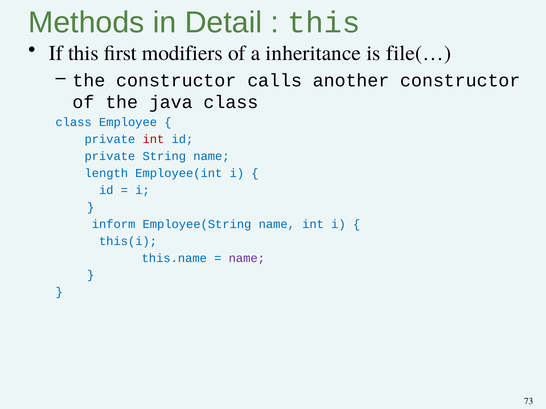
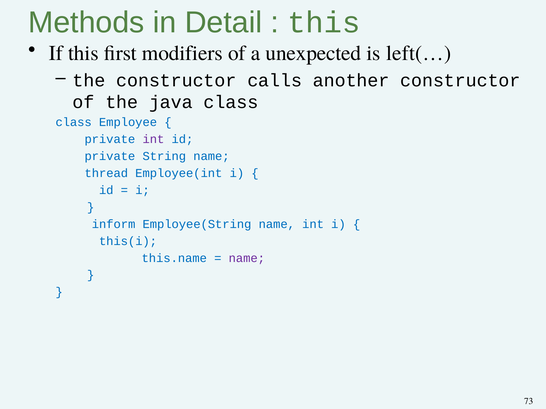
inheritance: inheritance -> unexpected (313, 53)
file(…: file(… -> left(… (419, 53)
int colour: red -> purple (153, 139)
length: length -> thread (106, 173)
